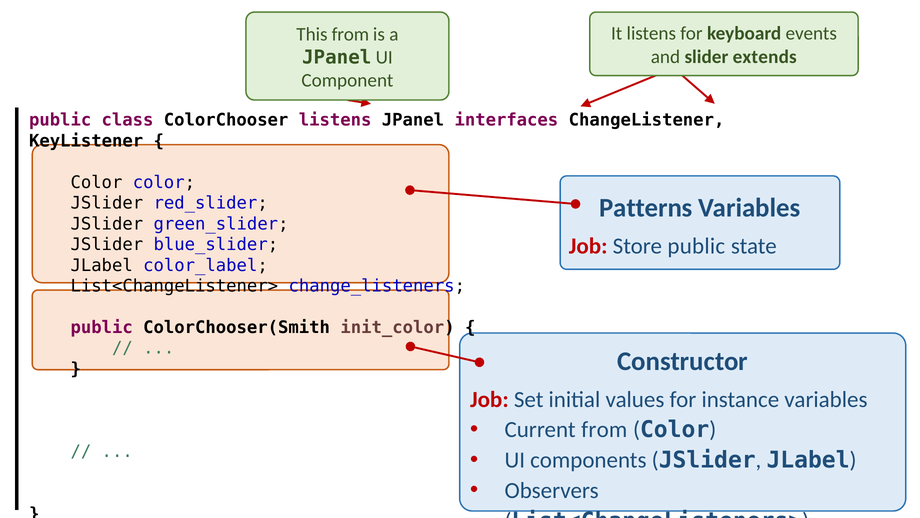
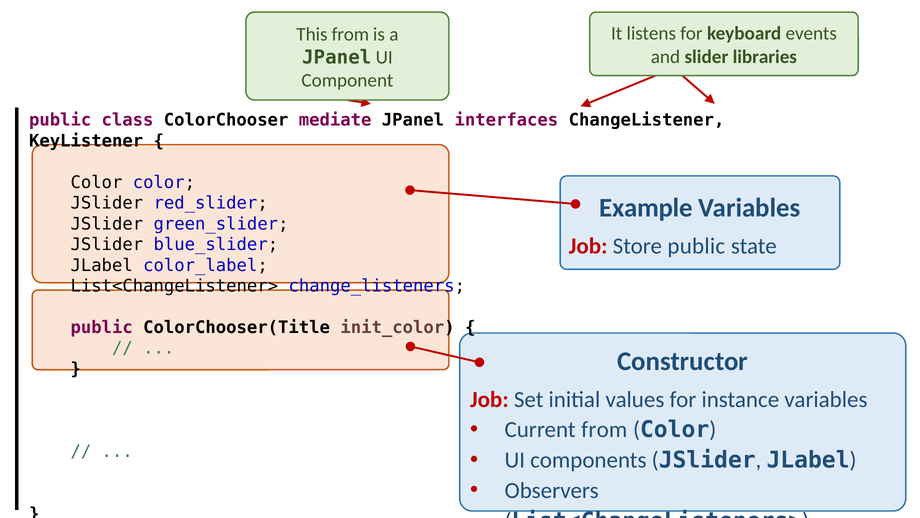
extends: extends -> libraries (765, 57)
ColorChooser listens: listens -> mediate (335, 120)
Patterns: Patterns -> Example (646, 208)
ColorChooser(Smith: ColorChooser(Smith -> ColorChooser(Title (237, 327)
